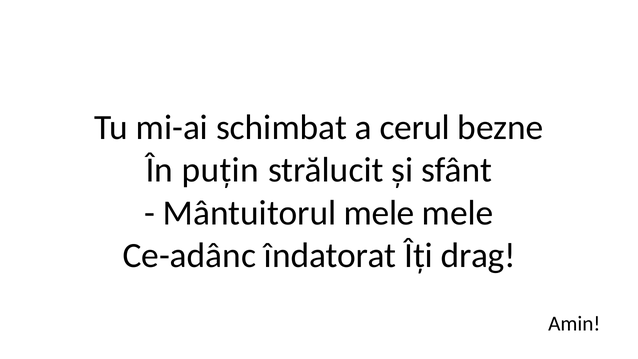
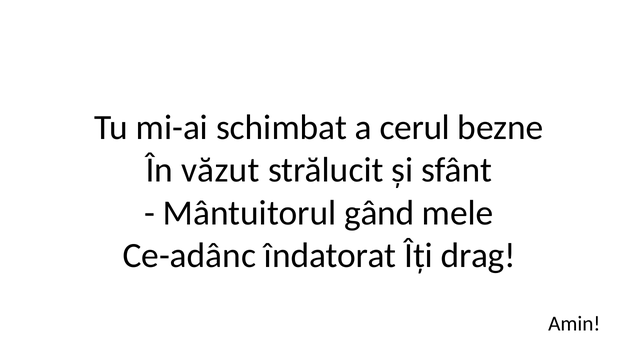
puțin: puțin -> văzut (220, 170)
Mântuitorul mele: mele -> gând (379, 213)
